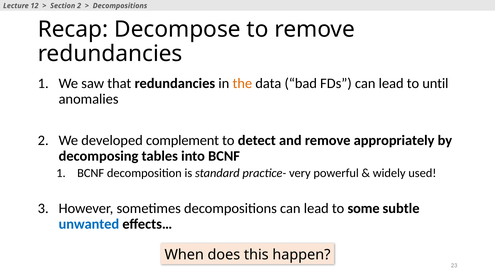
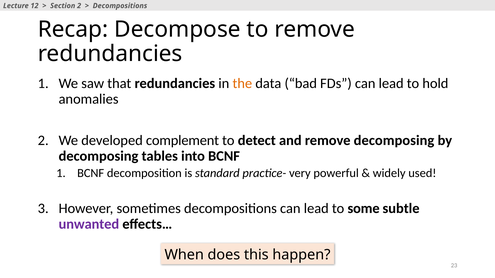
until: until -> hold (435, 84)
remove appropriately: appropriately -> decomposing (394, 141)
unwanted colour: blue -> purple (89, 224)
